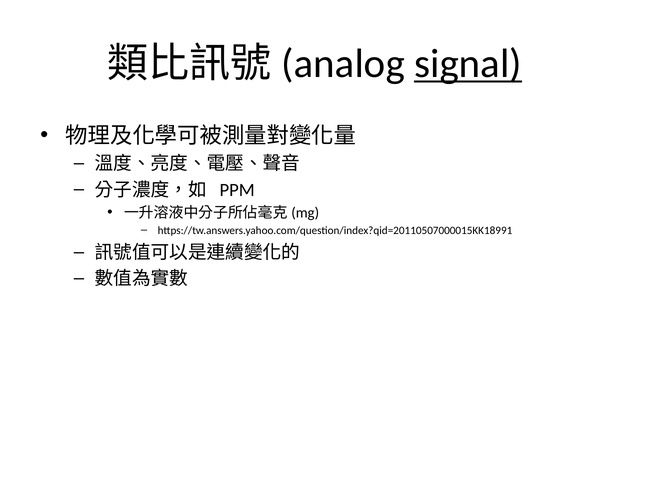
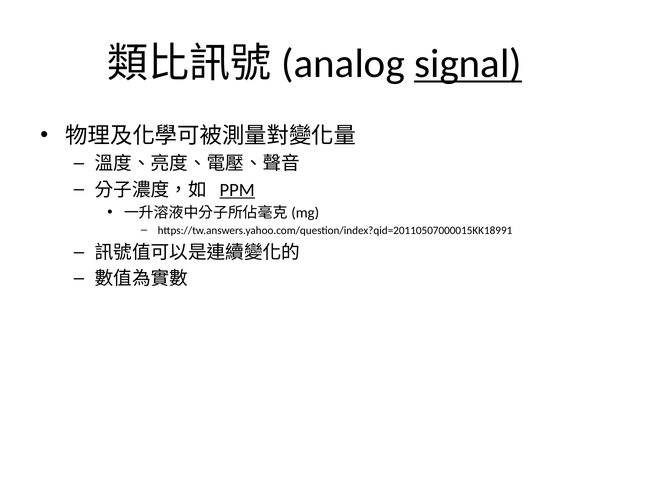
PPM underline: none -> present (237, 190)
